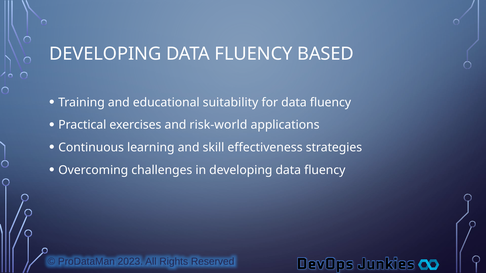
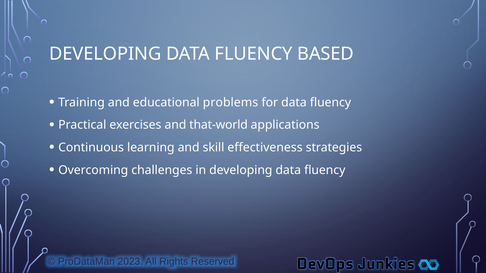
suitability: suitability -> problems (230, 103)
risk-world: risk-world -> that-world (219, 125)
